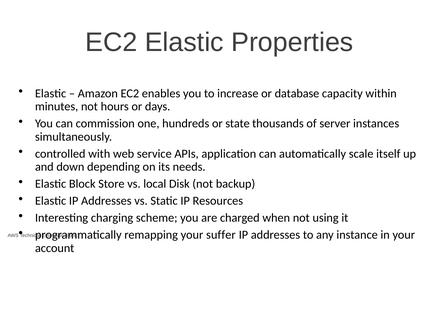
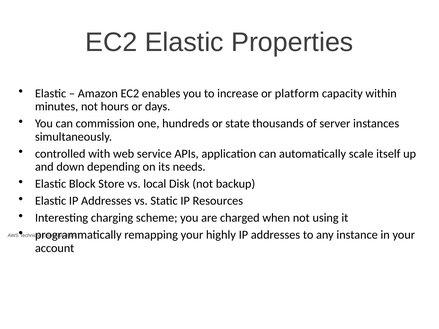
database: database -> platform (297, 93)
suffer: suffer -> highly (221, 235)
